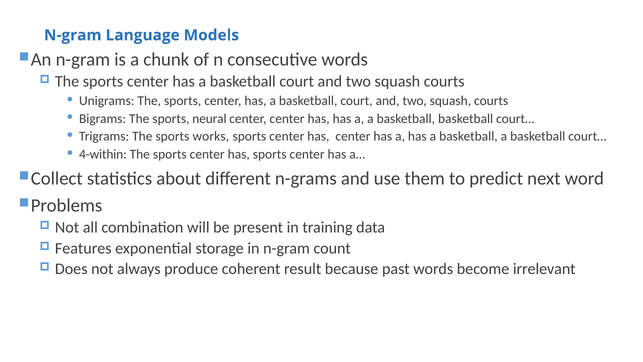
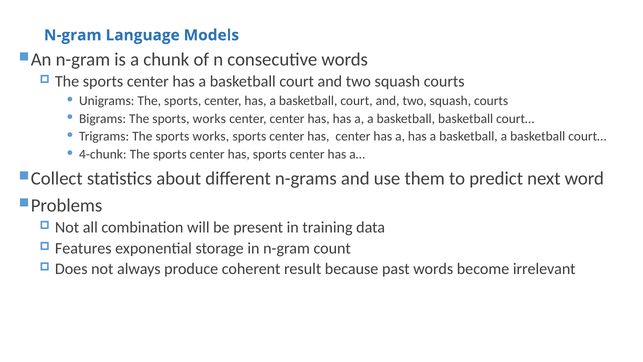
Bigrams The sports neural: neural -> works (209, 119)
4-within: 4-within -> 4-chunk (103, 154)
